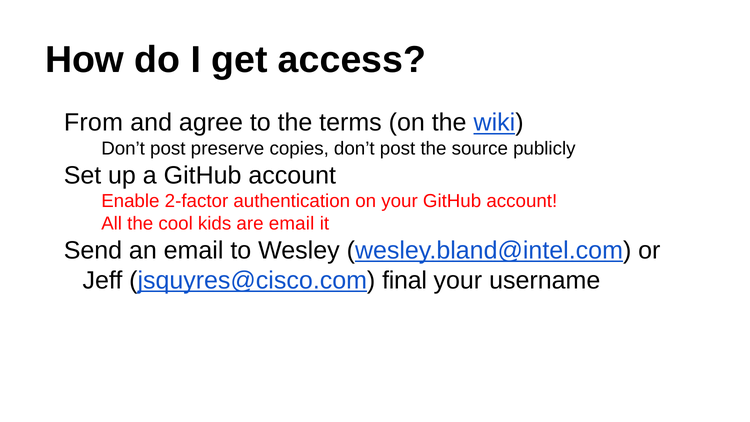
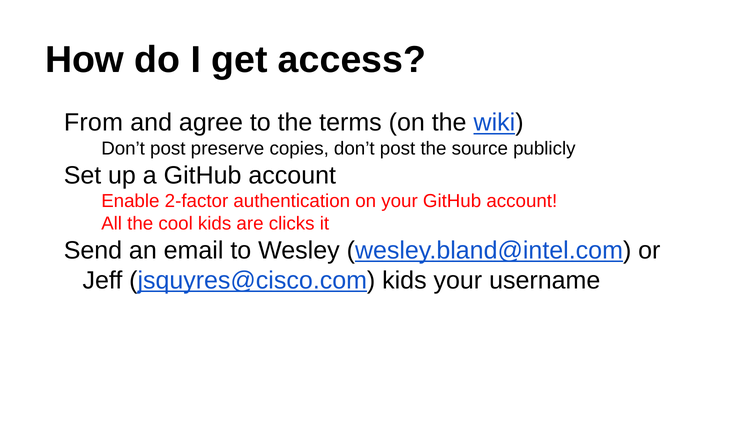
are email: email -> clicks (292, 224)
jsquyres@cisco.com final: final -> kids (404, 280)
